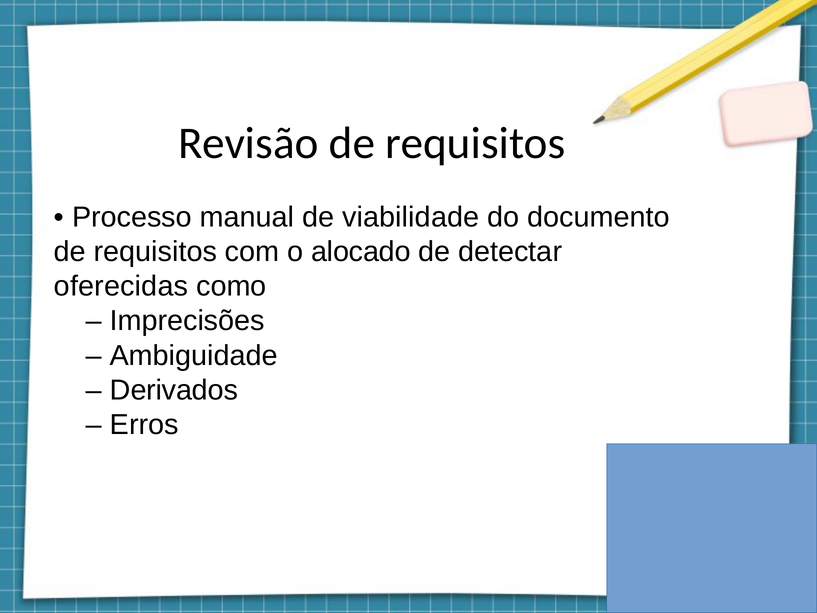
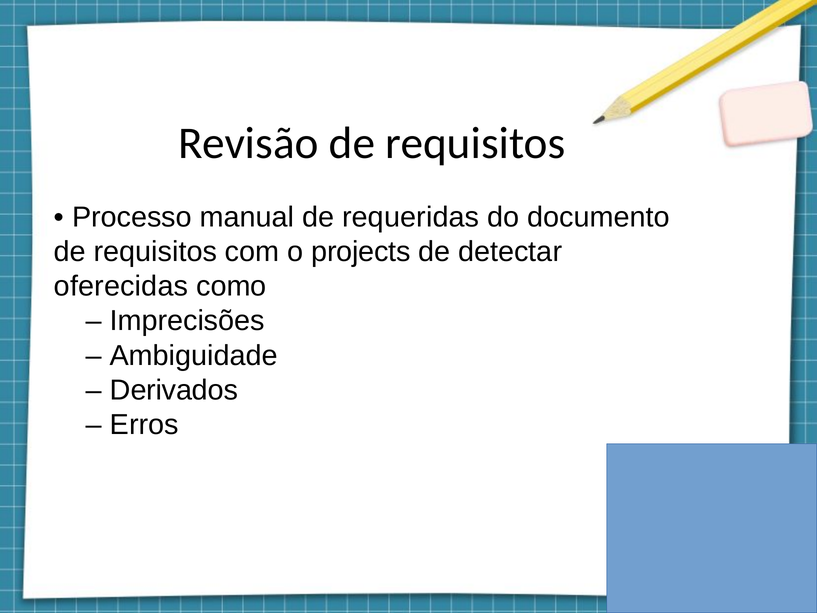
viabilidade: viabilidade -> requeridas (411, 217)
alocado: alocado -> projects (361, 252)
